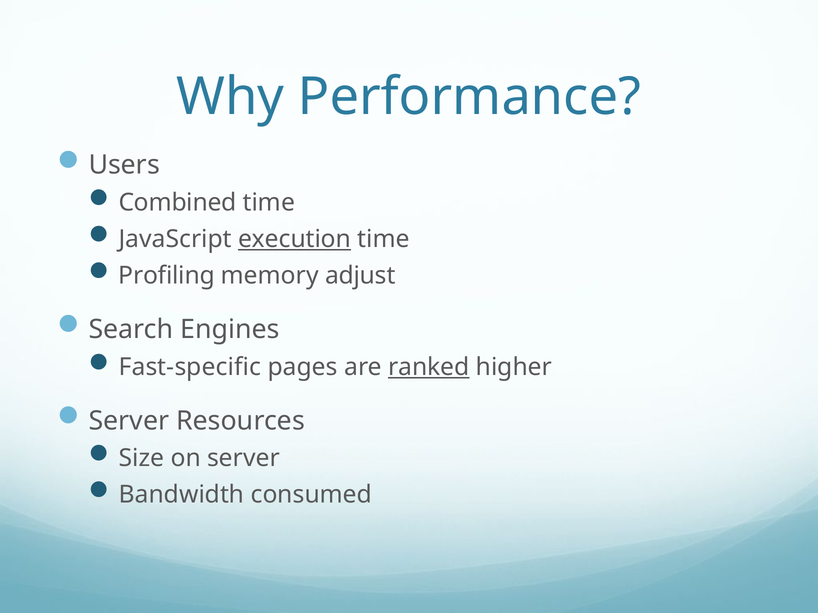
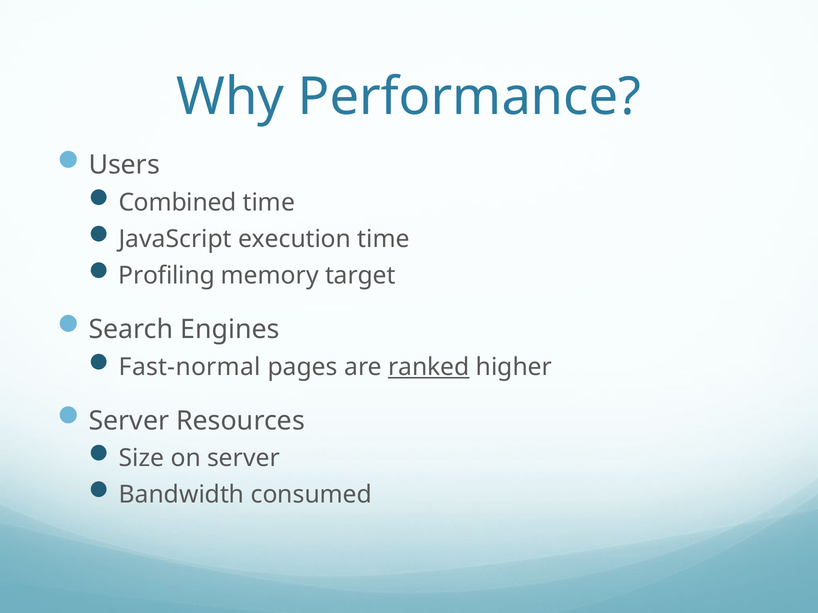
execution underline: present -> none (295, 239)
adjust: adjust -> target (360, 276)
Fast-specific: Fast-specific -> Fast-normal (190, 367)
